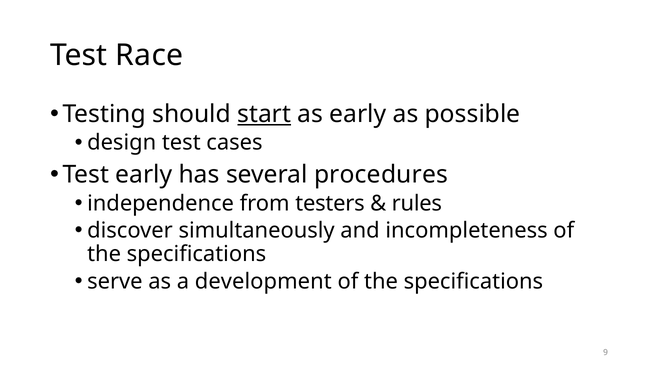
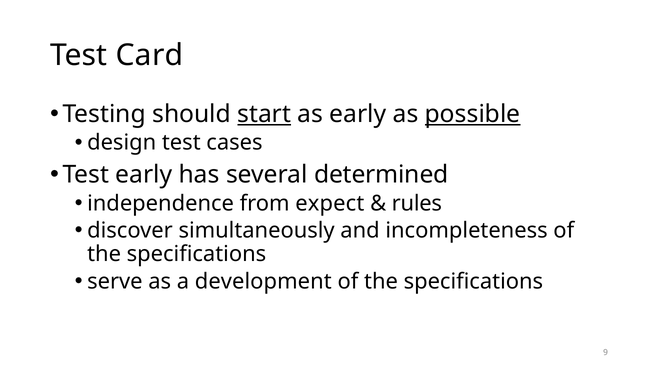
Race: Race -> Card (149, 55)
possible underline: none -> present (473, 114)
procedures: procedures -> determined (381, 175)
testers: testers -> expect (330, 203)
